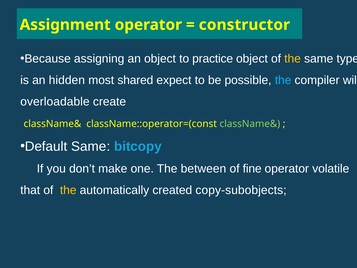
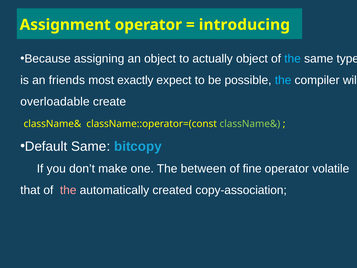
constructor: constructor -> introducing (244, 25)
practice: practice -> actually (213, 59)
the colour: yellow -> light blue (293, 59)
hidden: hidden -> friends (67, 80)
shared: shared -> exactly (135, 80)
the colour: yellow -> pink (68, 190)
copy-subobjects: copy-subobjects -> copy-association (241, 190)
